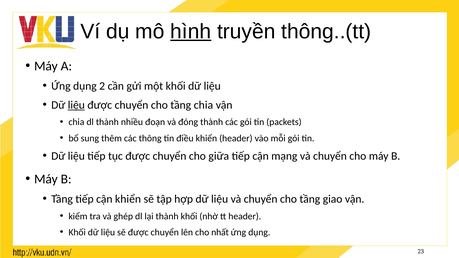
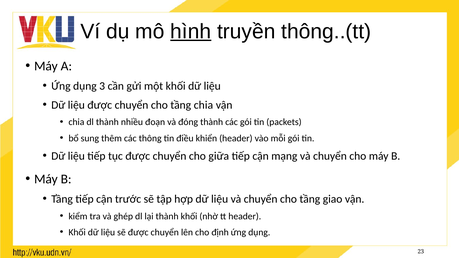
2: 2 -> 3 (102, 86)
liệu underline: present -> none (76, 105)
cận khiển: khiển -> trước (128, 199)
nhất: nhất -> định (220, 233)
